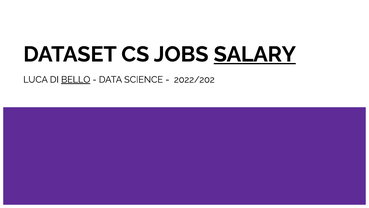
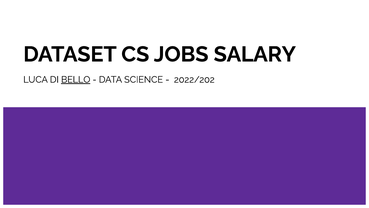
SALARY underline: present -> none (255, 54)
